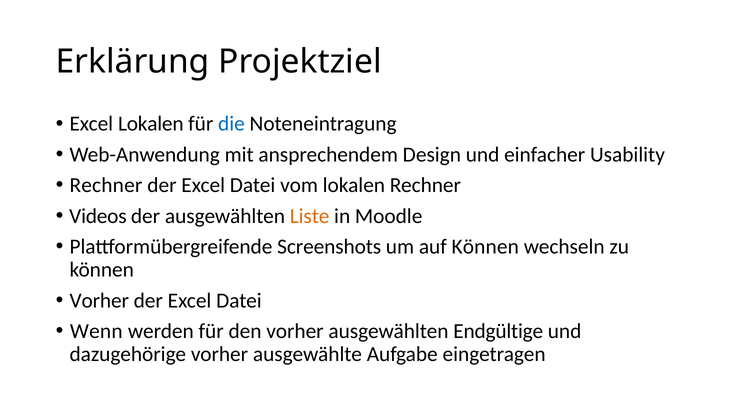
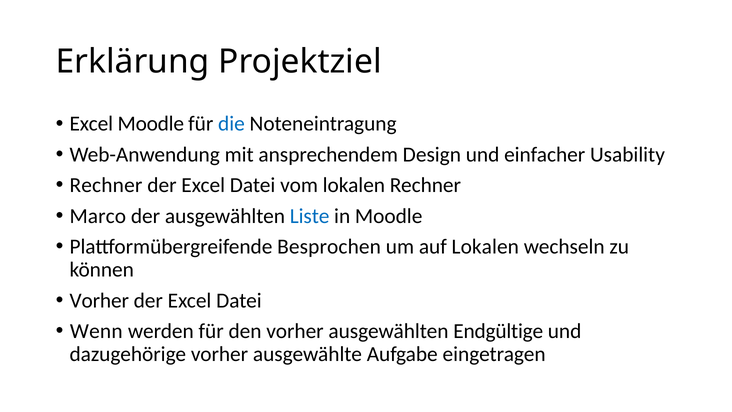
Excel Lokalen: Lokalen -> Moodle (151, 124)
Videos: Videos -> Marco (98, 216)
Liste colour: orange -> blue (310, 216)
Screenshots: Screenshots -> Besprochen (329, 247)
auf Können: Können -> Lokalen (485, 247)
